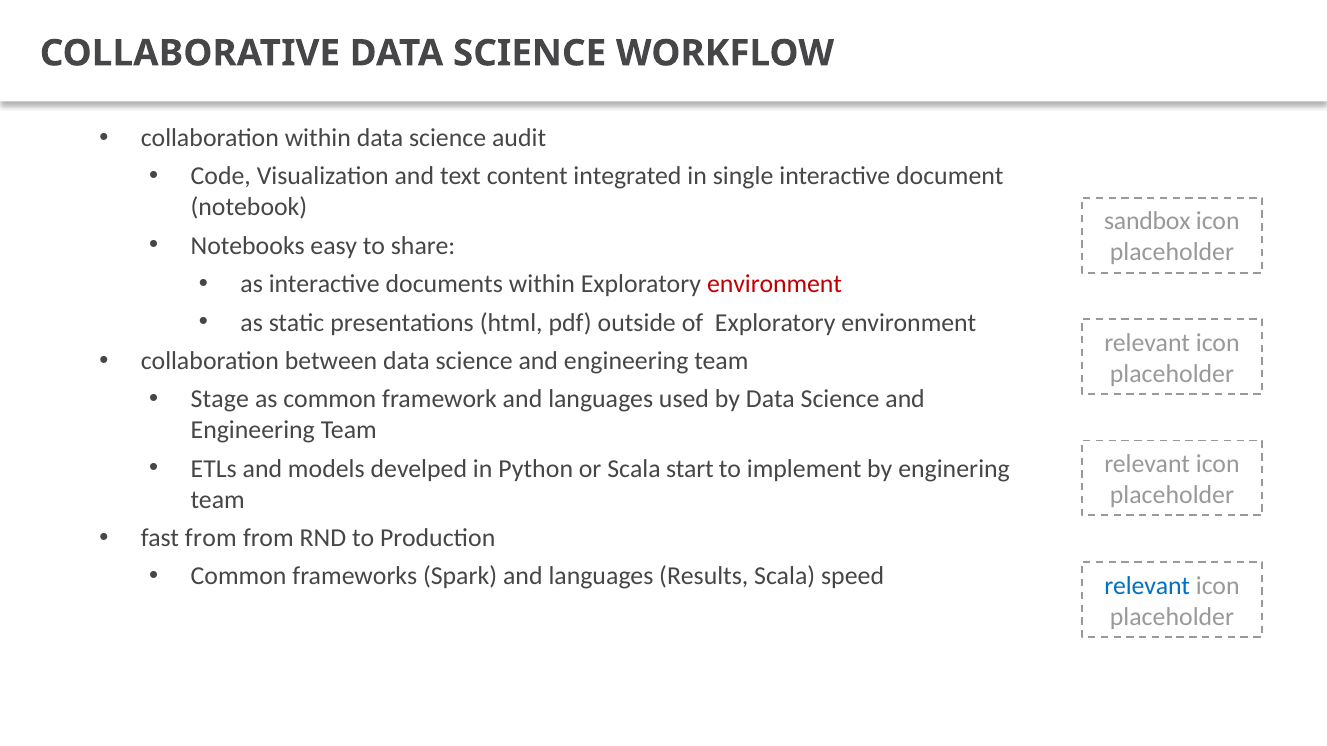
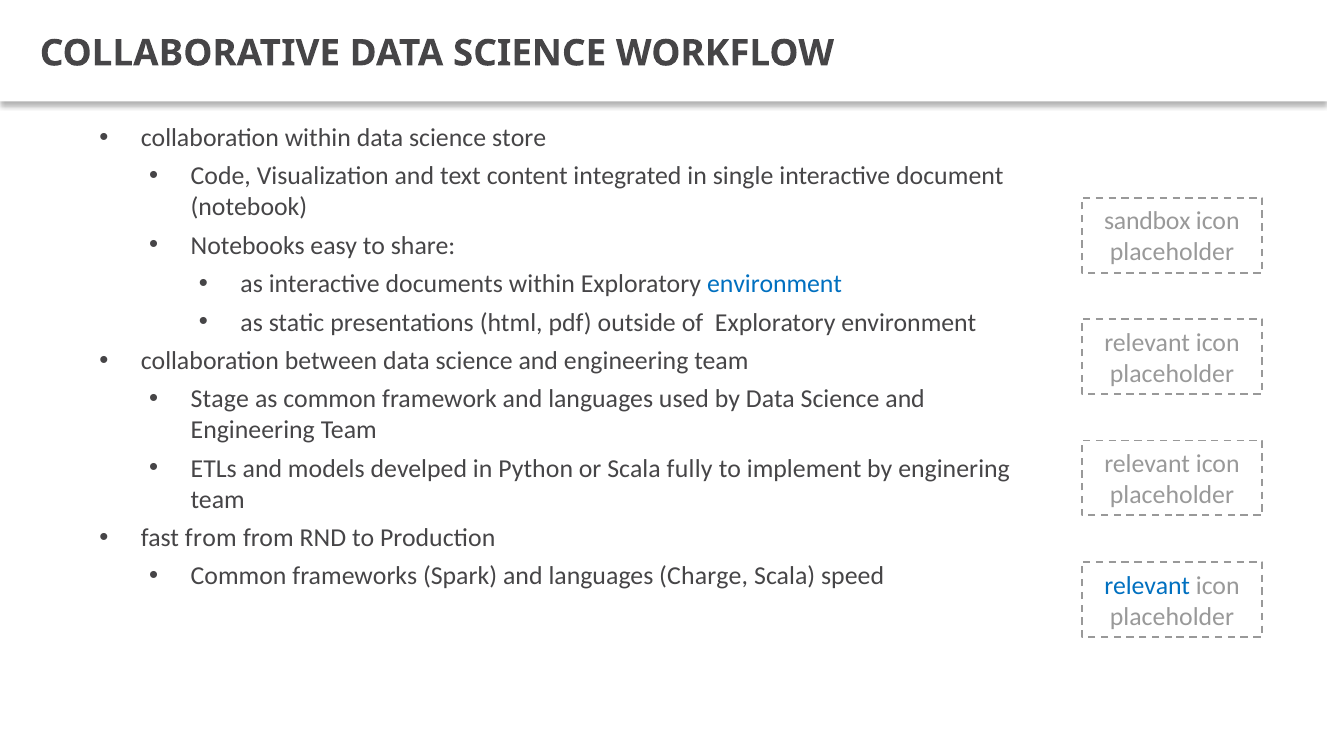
audit: audit -> store (519, 138)
environment colour: red -> blue (775, 284)
start: start -> fully (690, 469)
Results: Results -> Charge (704, 577)
